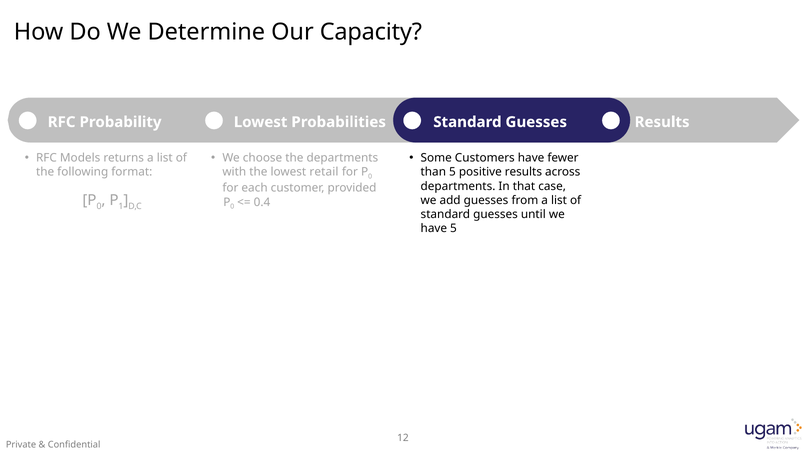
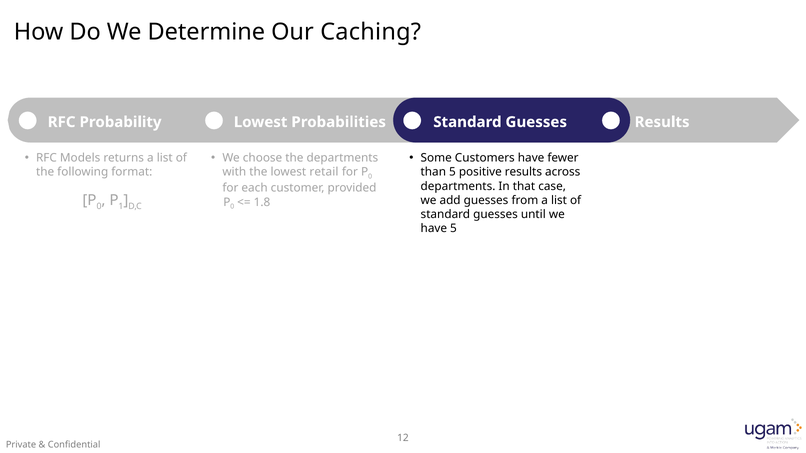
Capacity: Capacity -> Caching (371, 32)
0.4: 0.4 -> 1.8 (262, 202)
